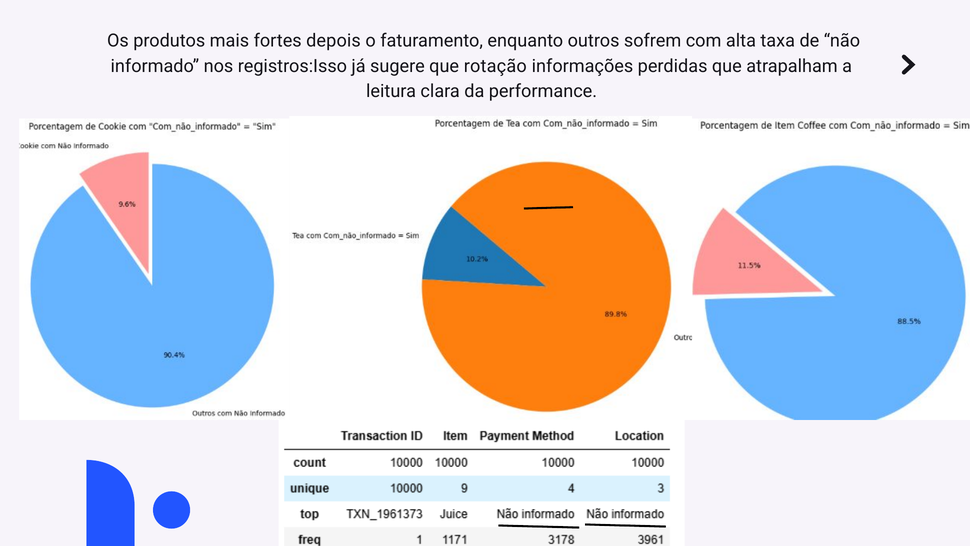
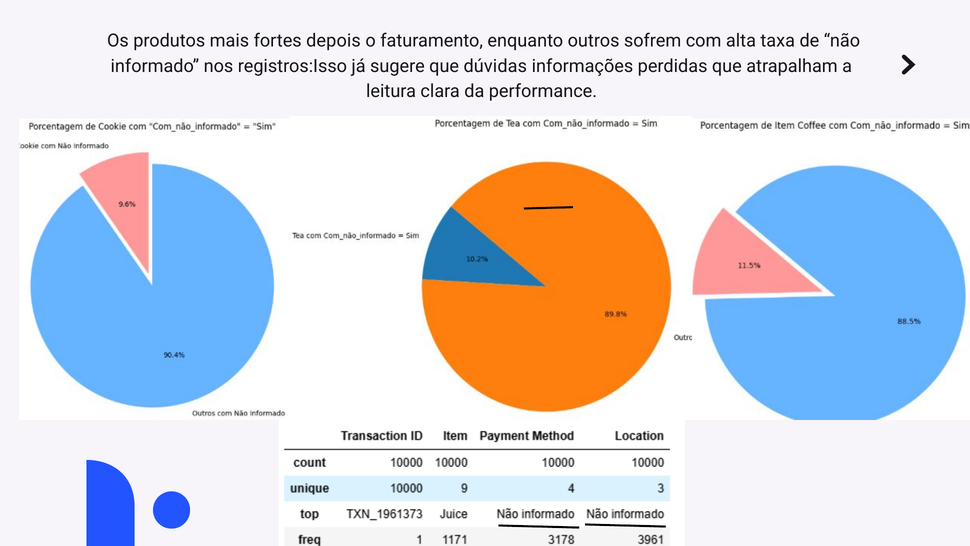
rotação: rotação -> dúvidas (495, 66)
